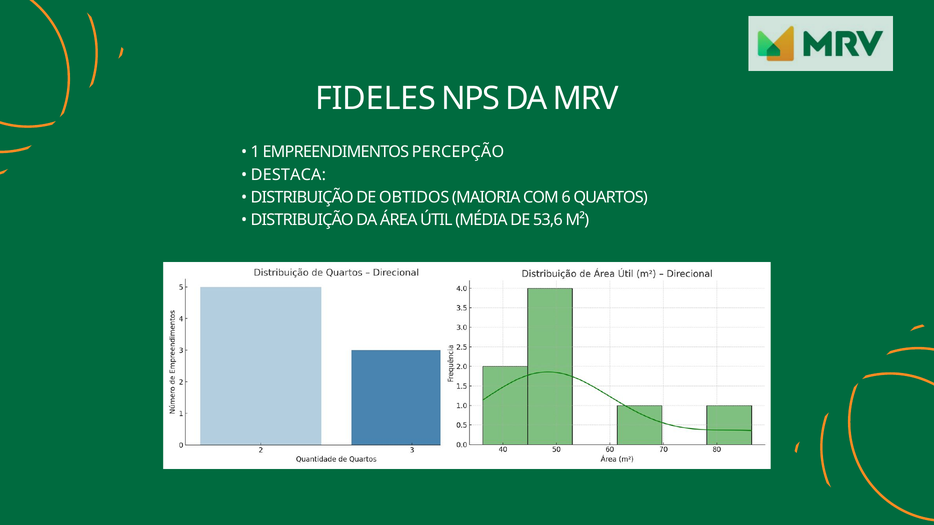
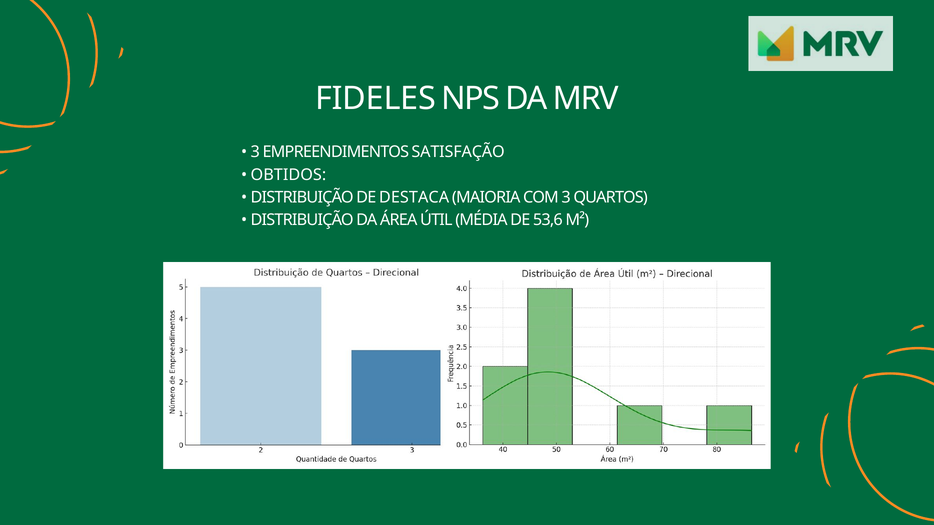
1: 1 -> 3 (255, 152)
PERCEPÇÃO: PERCEPÇÃO -> SATISFAÇÃO (458, 152)
DESTACA: DESTACA -> OBTIDOS (288, 175)
OBTIDOS: OBTIDOS -> DESTACA (414, 198)
COM 6: 6 -> 3 (566, 198)
